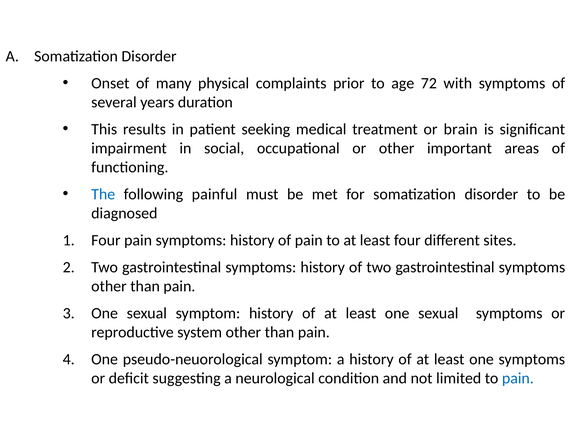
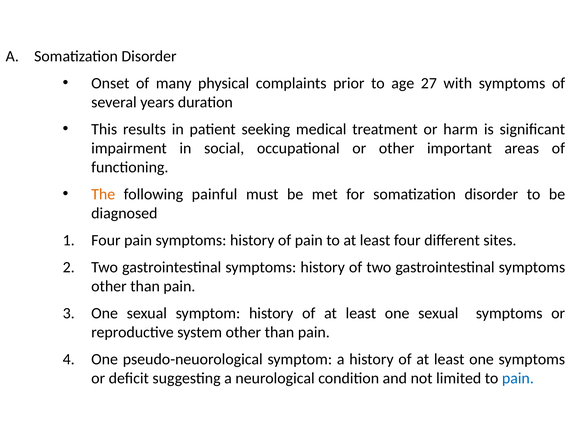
72: 72 -> 27 (429, 83)
brain: brain -> harm (461, 129)
The colour: blue -> orange (103, 194)
